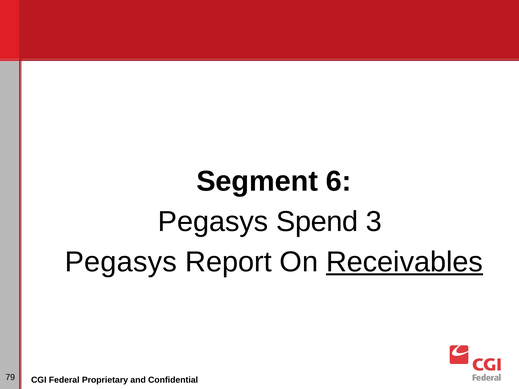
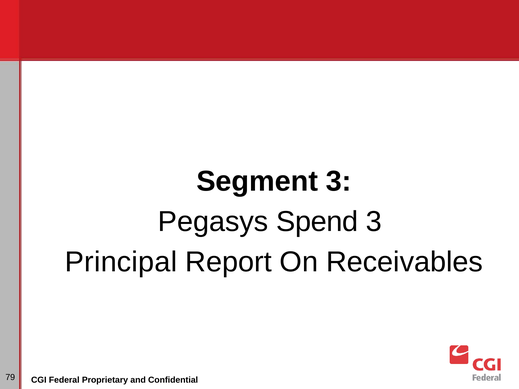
Segment 6: 6 -> 3 (339, 181)
Pegasys: Pegasys -> Principal (121, 262)
Receivables underline: present -> none (405, 262)
